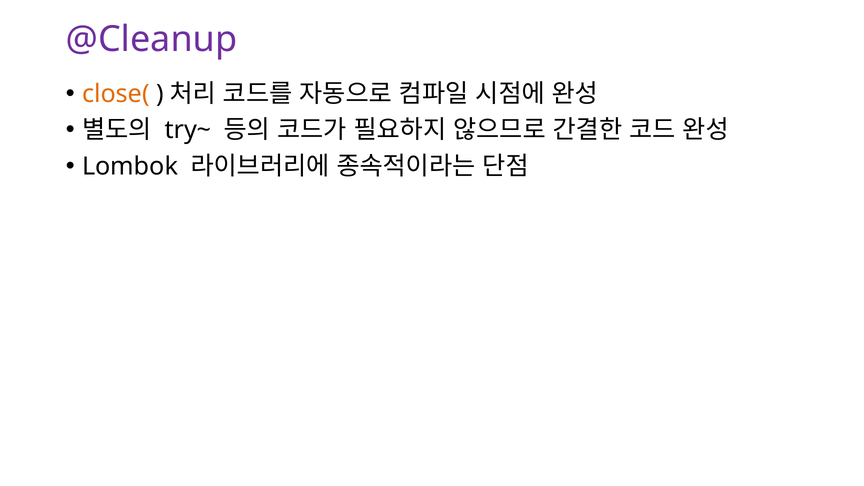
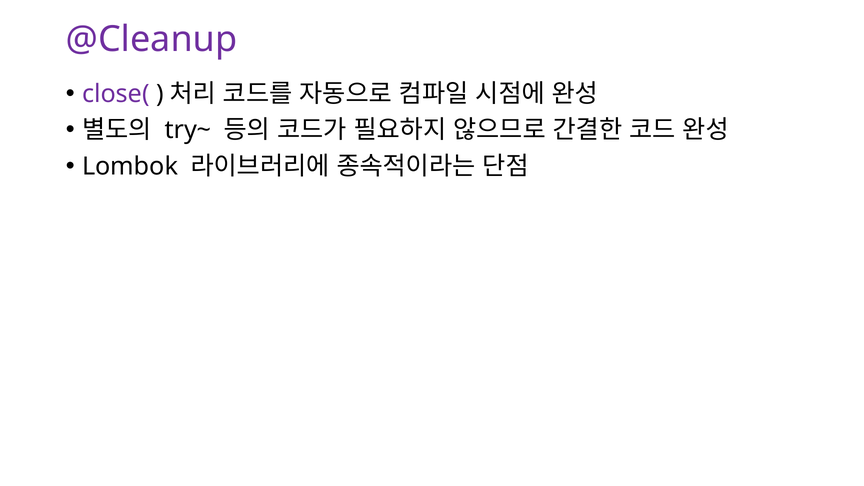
close( colour: orange -> purple (116, 94)
